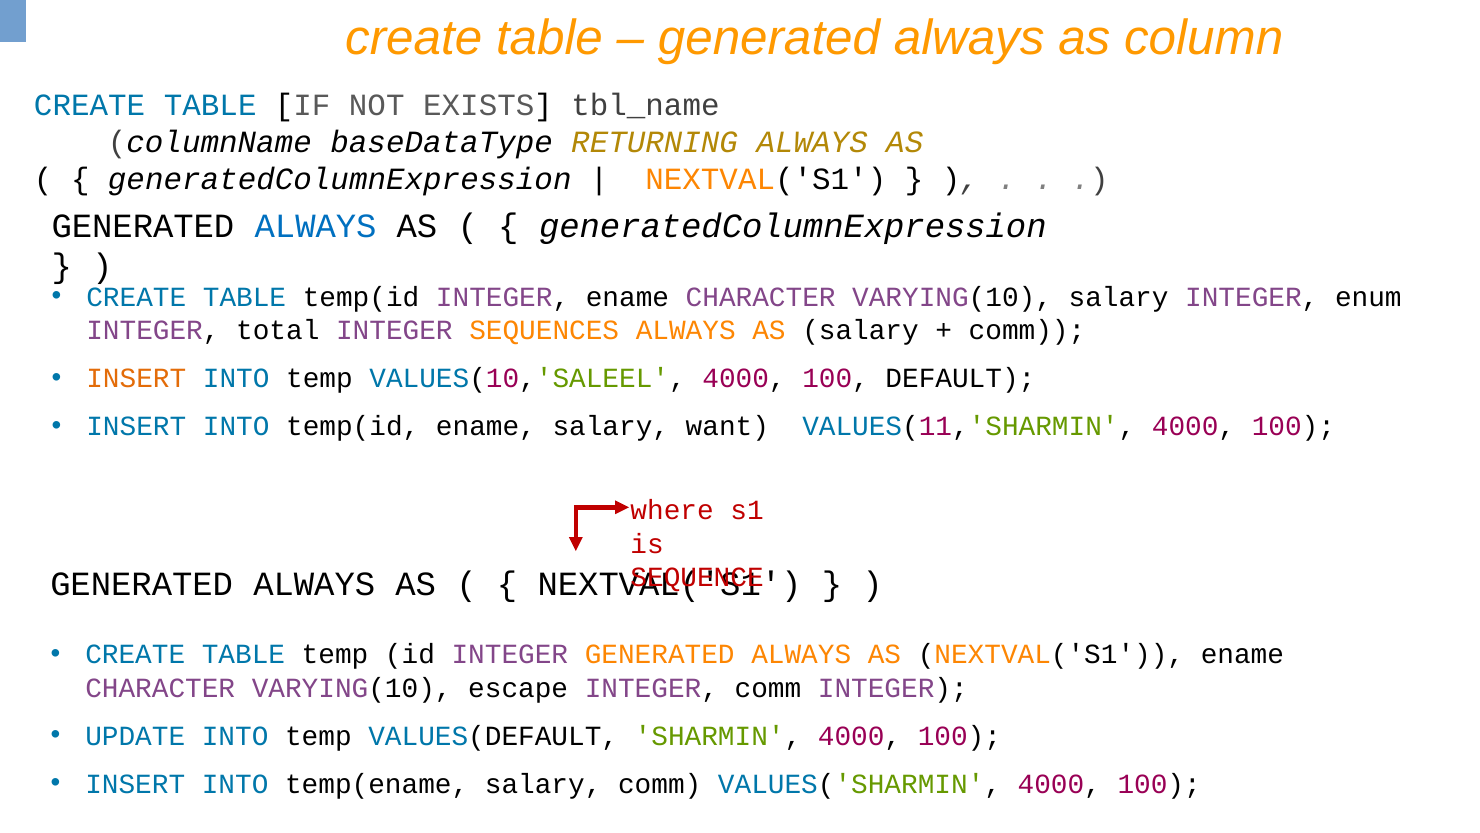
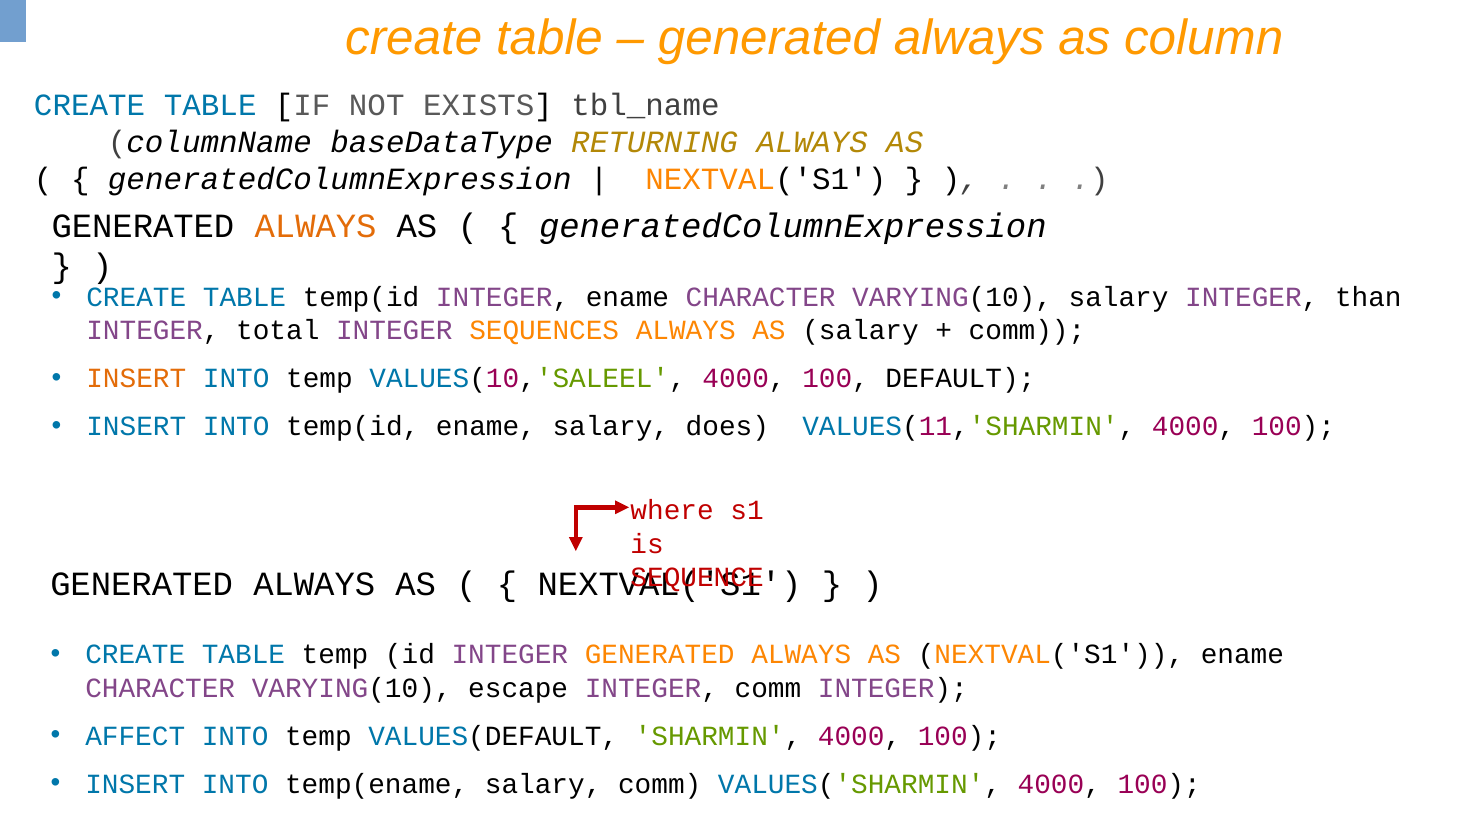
ALWAYS colour: blue -> orange (316, 226)
enum: enum -> than (1368, 297)
want: want -> does (727, 427)
UPDATE: UPDATE -> AFFECT (135, 736)
